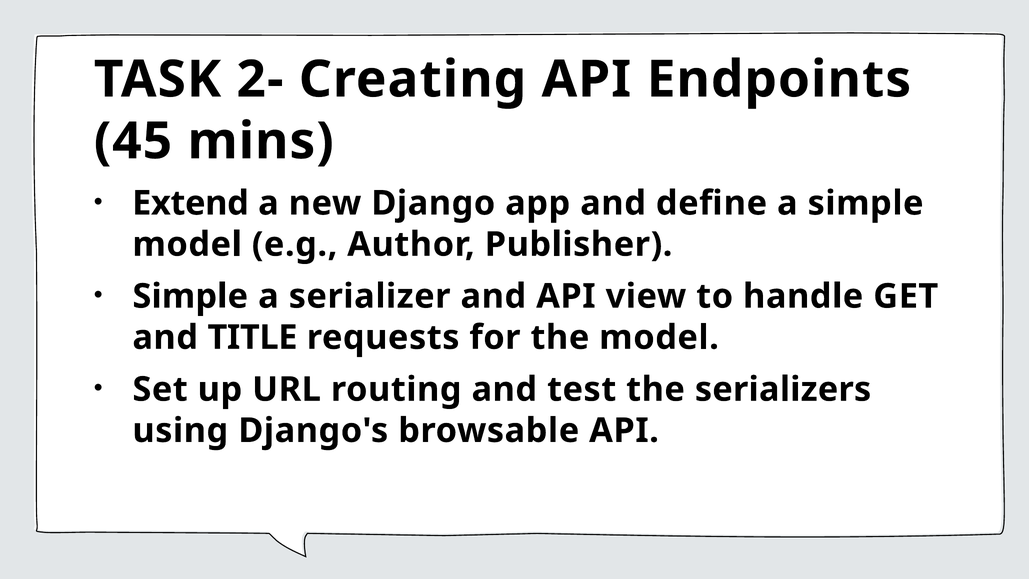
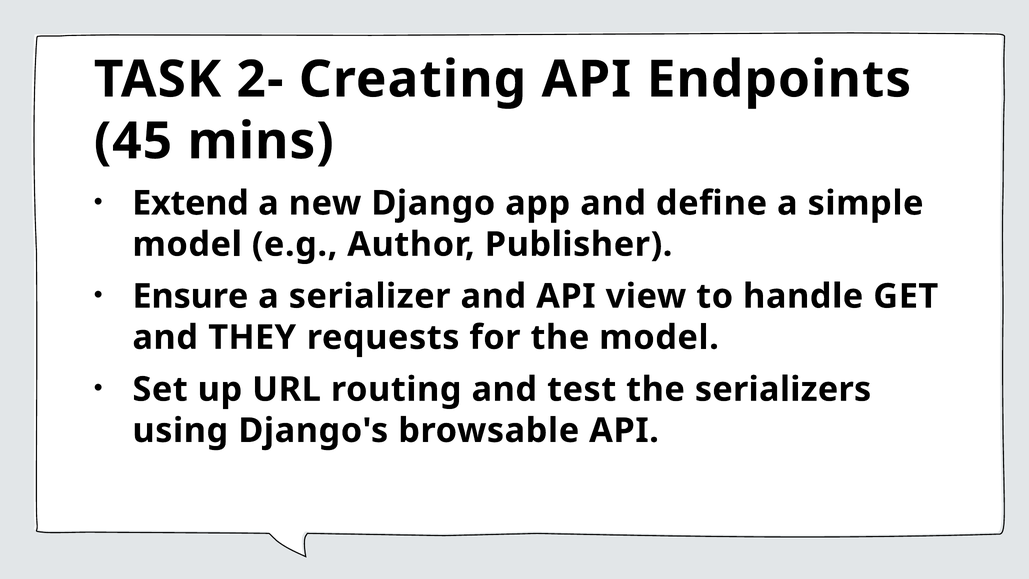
Simple: Simple -> Ensure (190, 296)
TITLE: TITLE -> THEY (252, 337)
